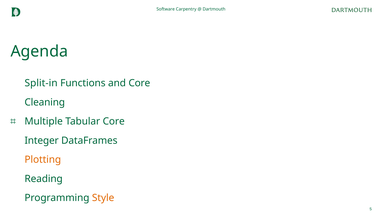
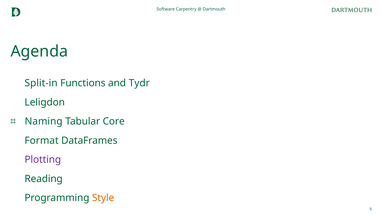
and Core: Core -> Tydr (139, 83)
Cleaning: Cleaning -> Leligdon (45, 102)
Multiple: Multiple -> Naming (44, 121)
Integer: Integer -> Format (42, 140)
Plotting colour: orange -> purple (43, 160)
